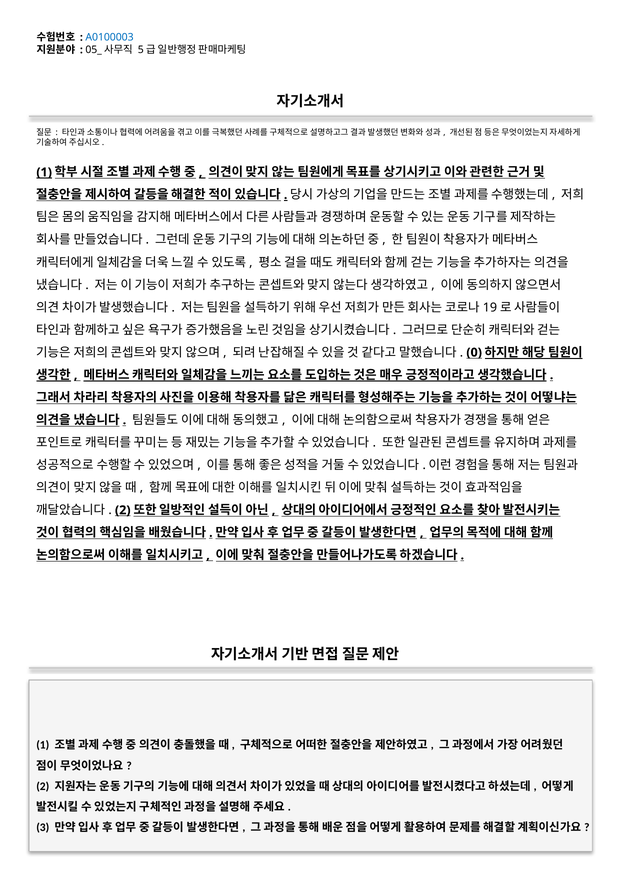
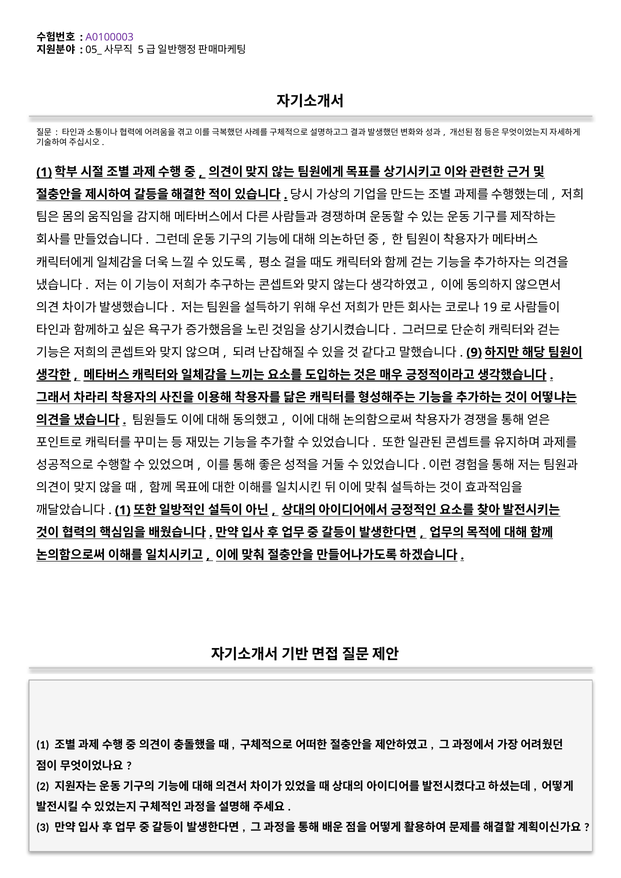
A0100003 colour: blue -> purple (110, 37)
0: 0 -> 9 (474, 353)
2: 2 -> 1 (123, 510)
